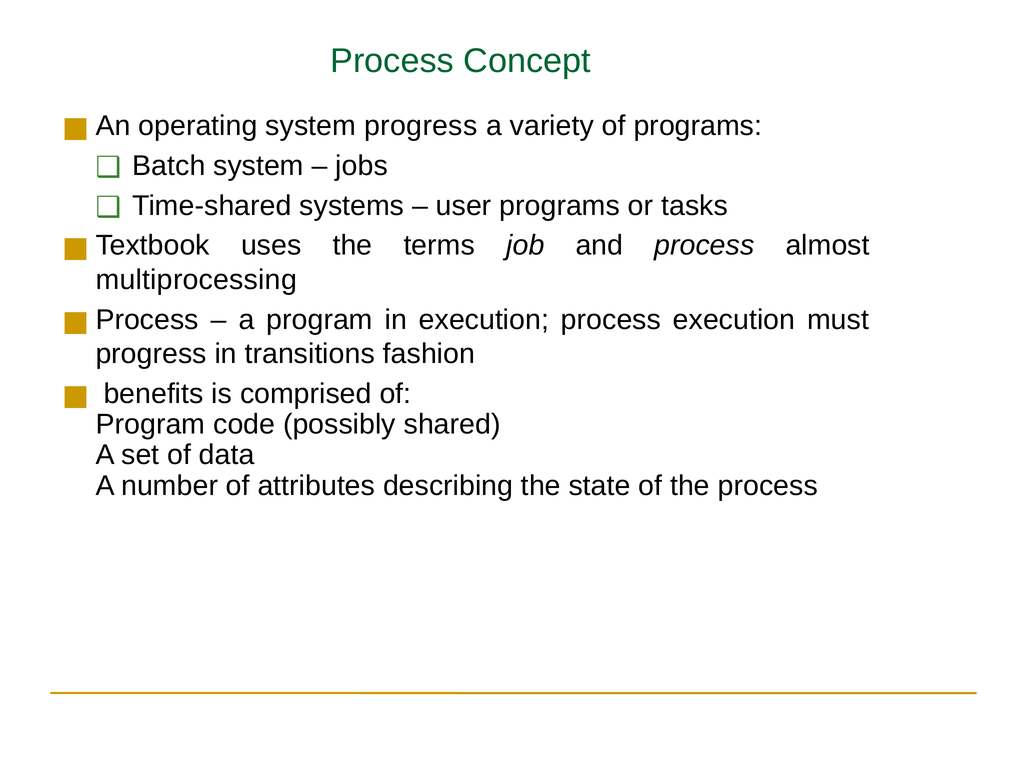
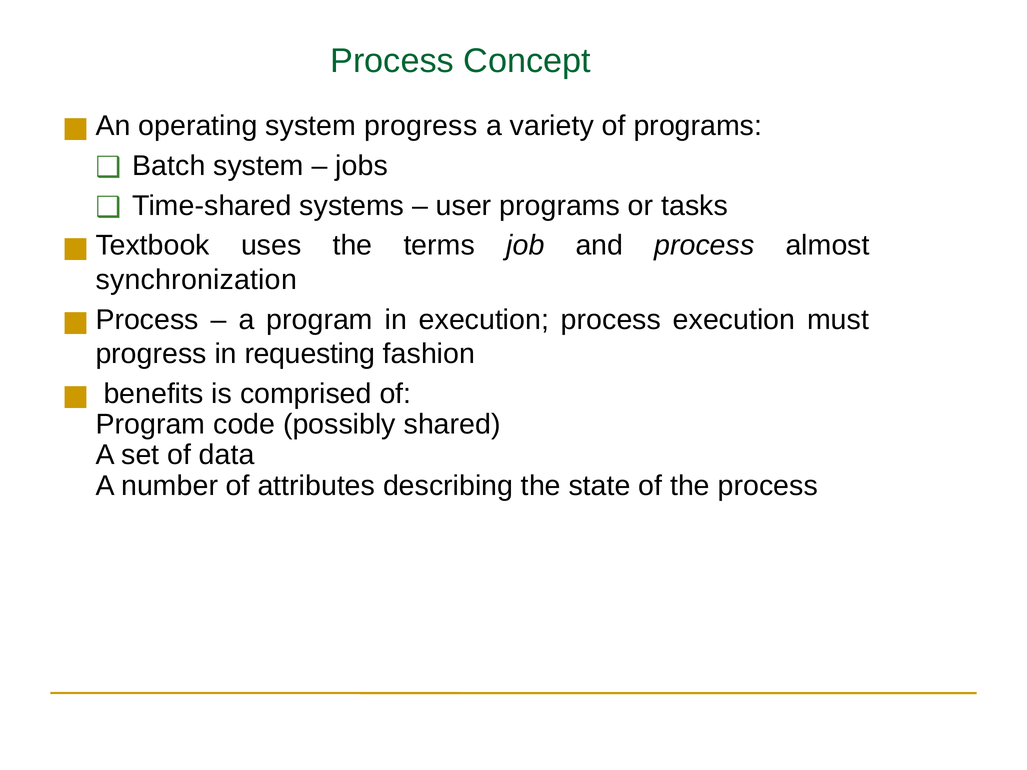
multiprocessing: multiprocessing -> synchronization (196, 280)
transitions: transitions -> requesting (310, 354)
